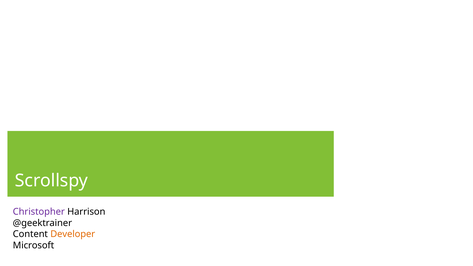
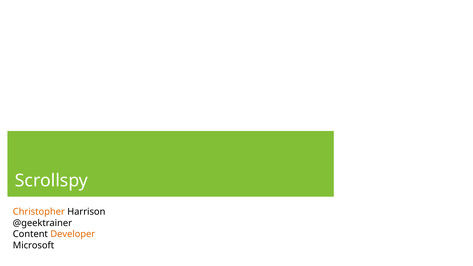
Christopher colour: purple -> orange (39, 212)
